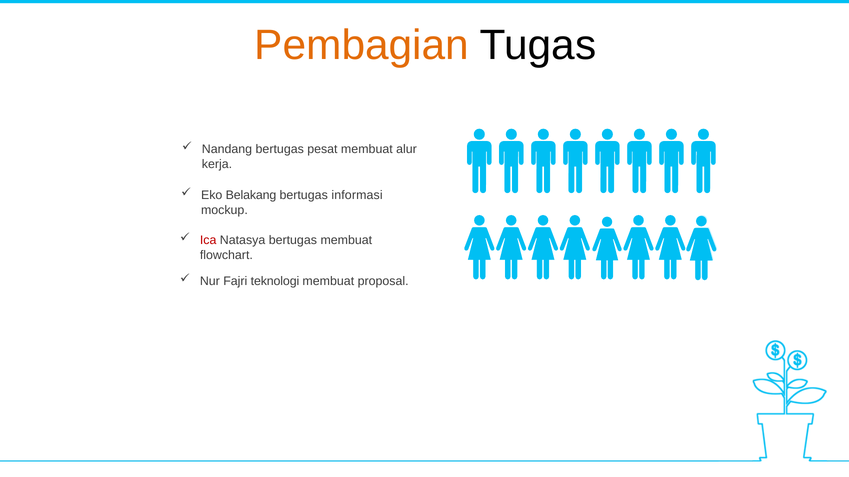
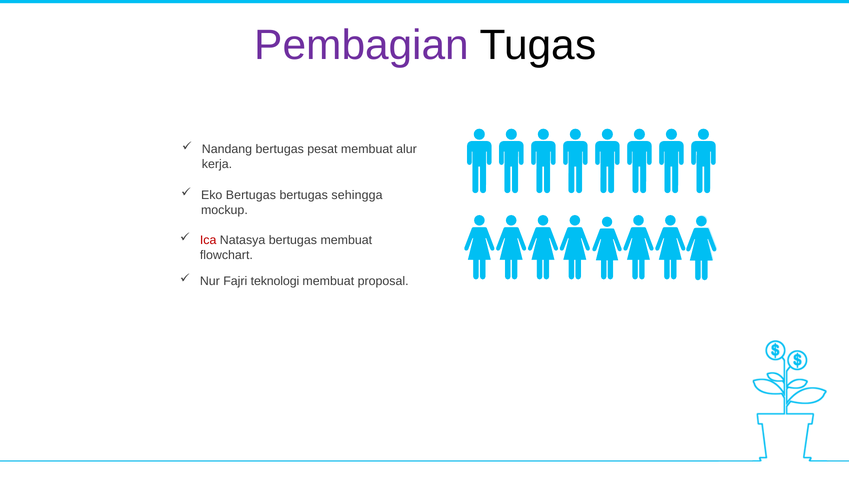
Pembagian colour: orange -> purple (362, 45)
Eko Belakang: Belakang -> Bertugas (251, 195)
informasi: informasi -> sehingga (357, 195)
